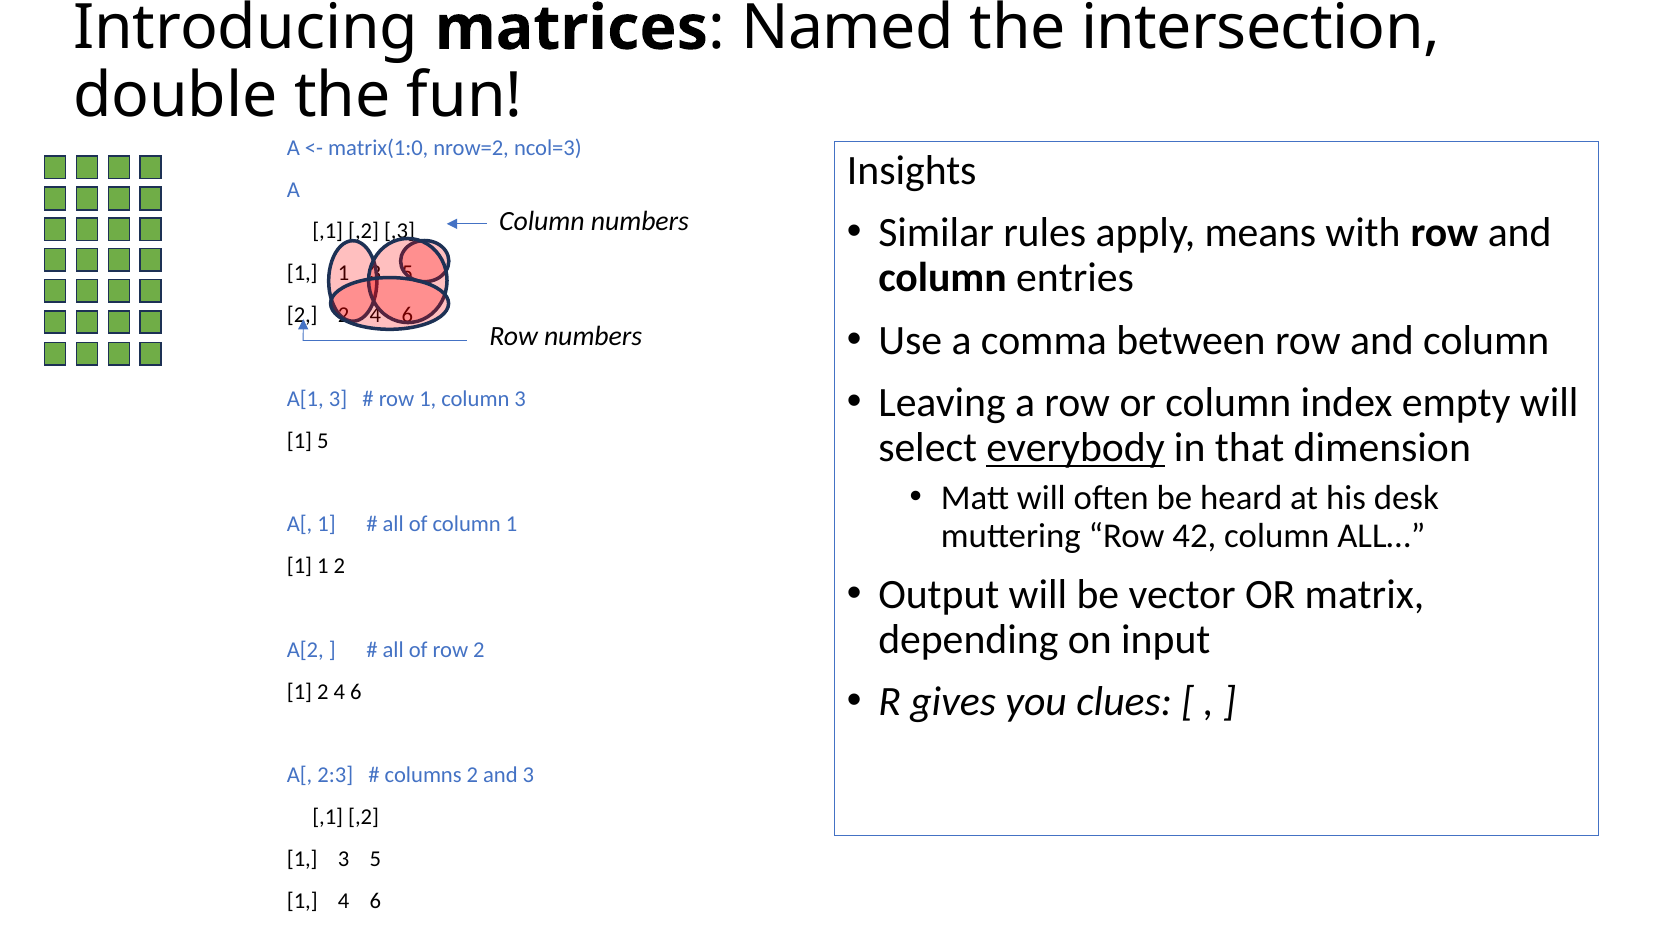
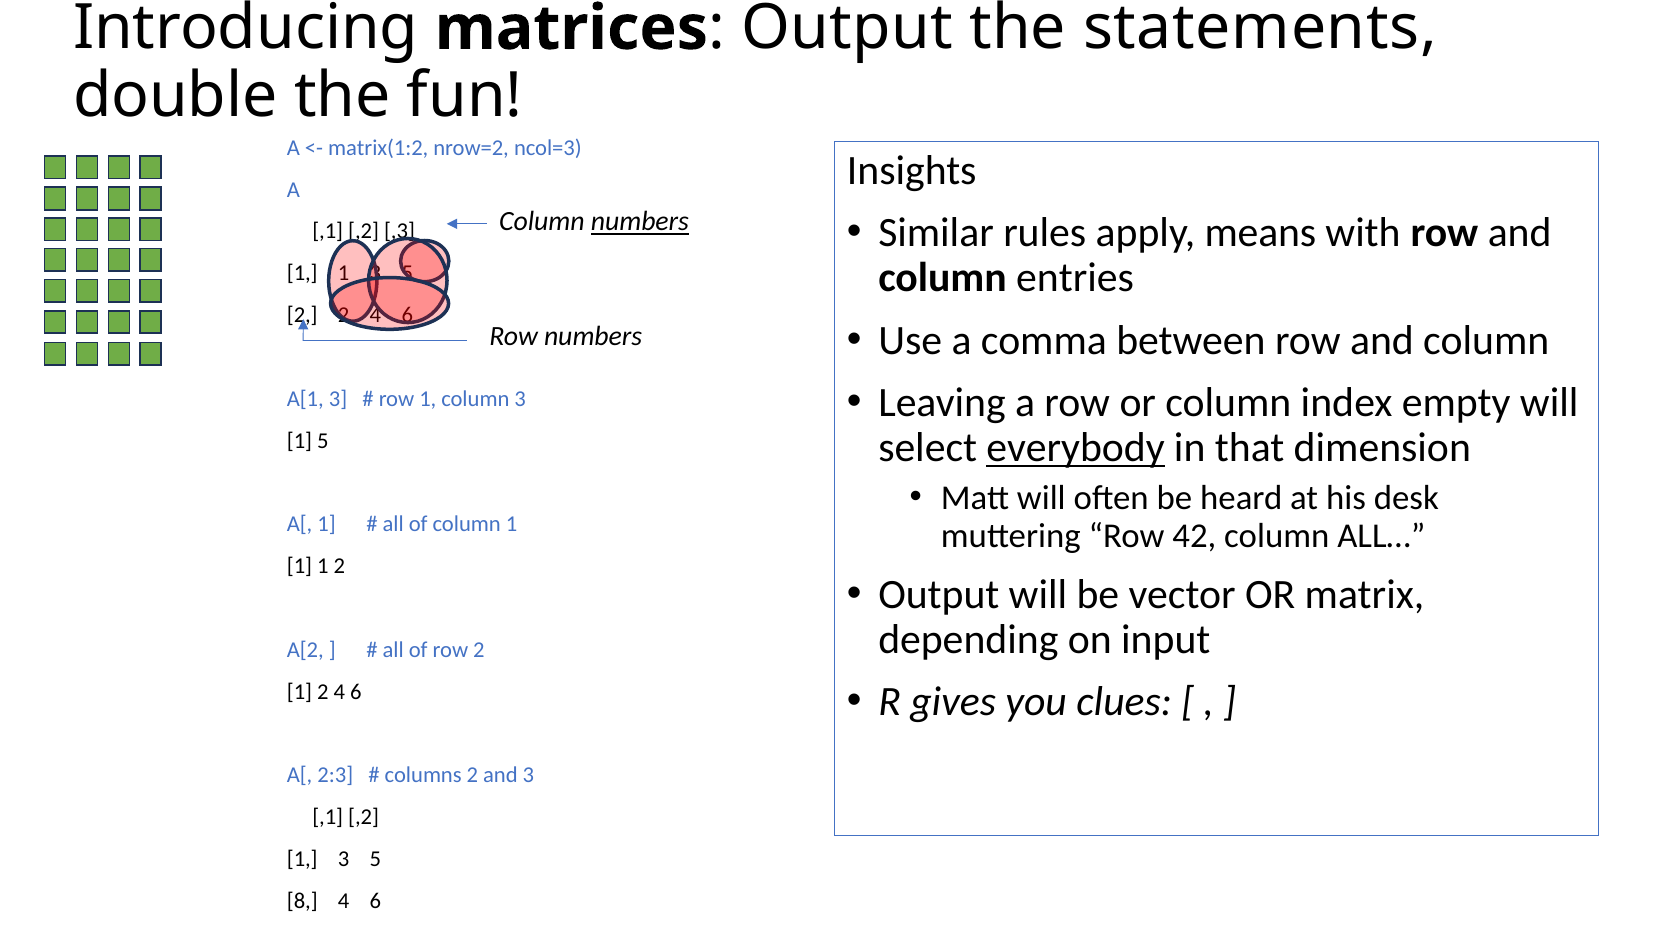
Named: Named -> Output (847, 28)
intersection: intersection -> statements (1260, 28)
matrix(1:0: matrix(1:0 -> matrix(1:2 (378, 148)
numbers underline: none -> present (640, 222)
1: 1 -> 8 (302, 901)
